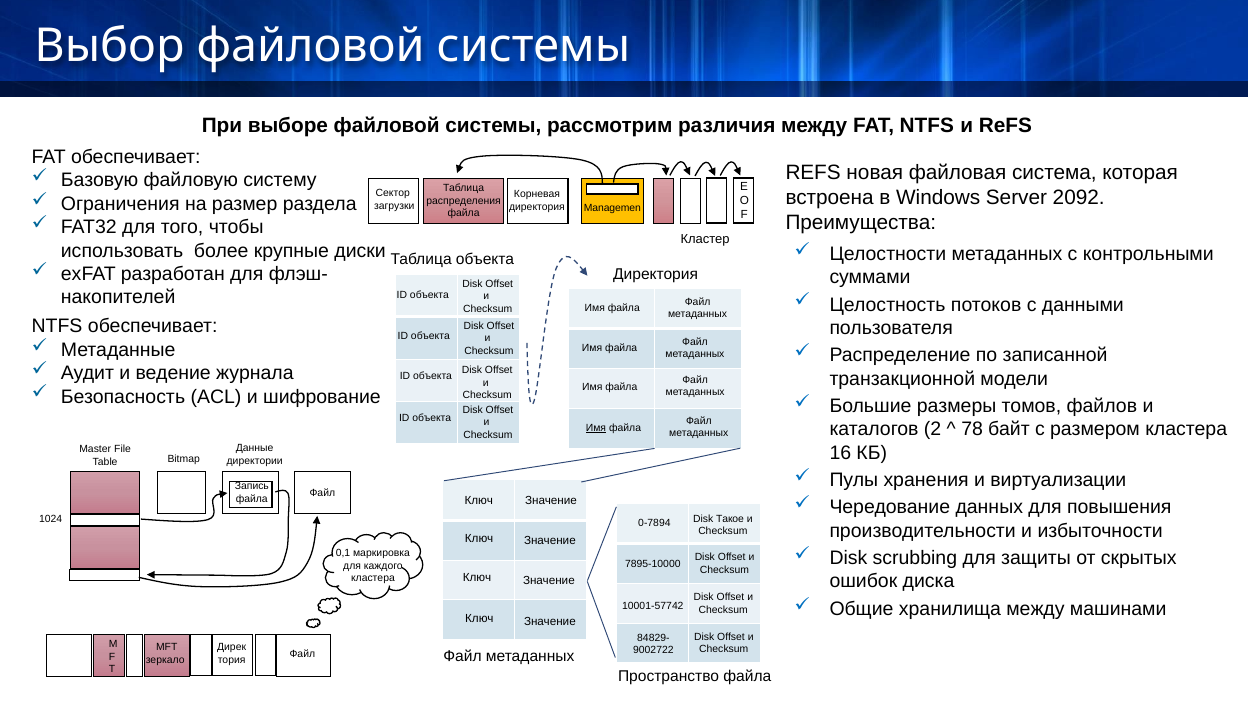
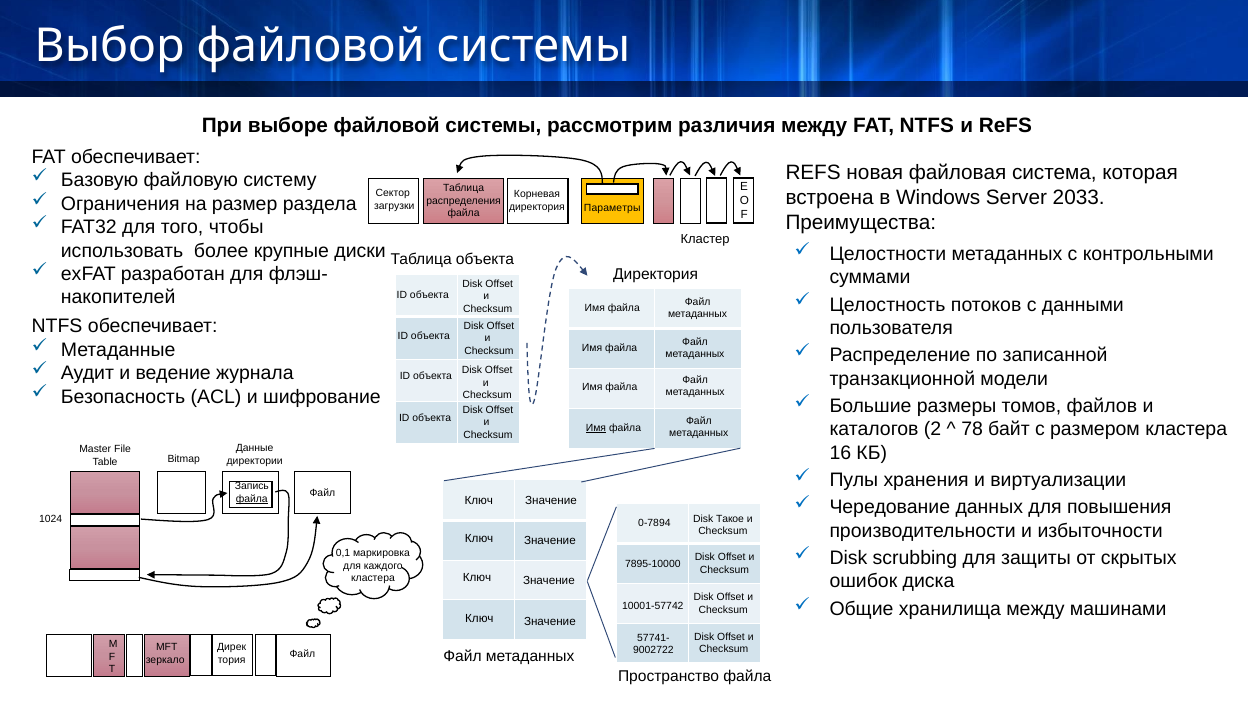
2092: 2092 -> 2033 (1079, 198)
Managemen: Managemen -> Параметры (612, 208)
файла underline: none -> present (252, 499)
84829-: 84829- -> 57741- (653, 638)
